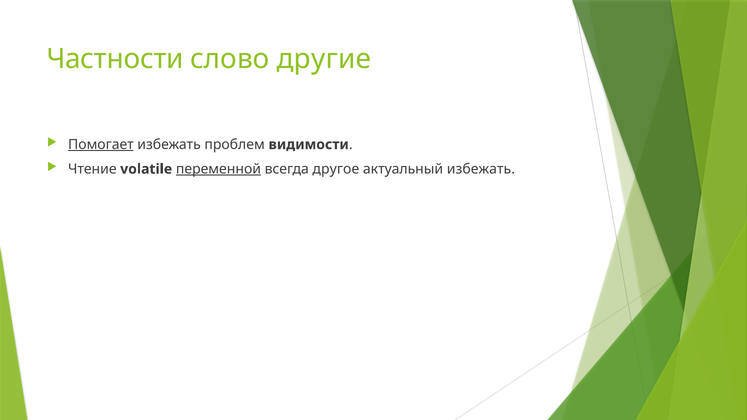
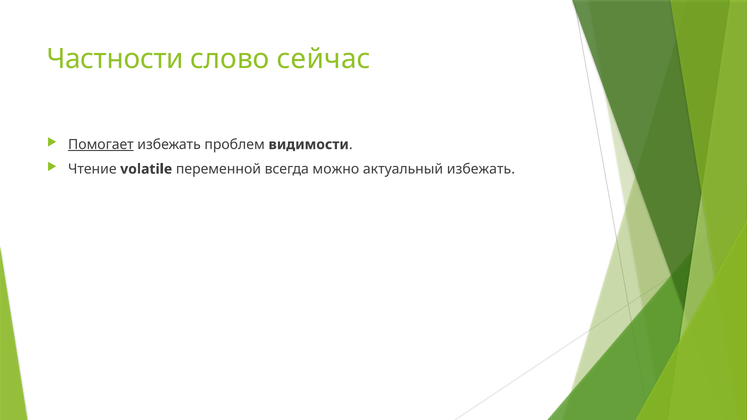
другие: другие -> сейчас (324, 59)
переменной underline: present -> none (218, 169)
другое: другое -> можно (336, 169)
